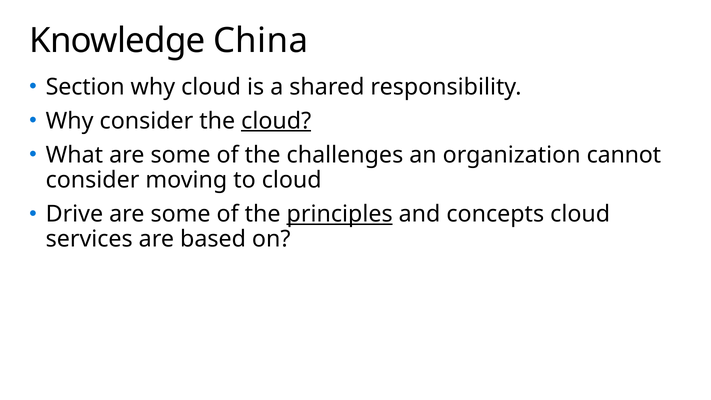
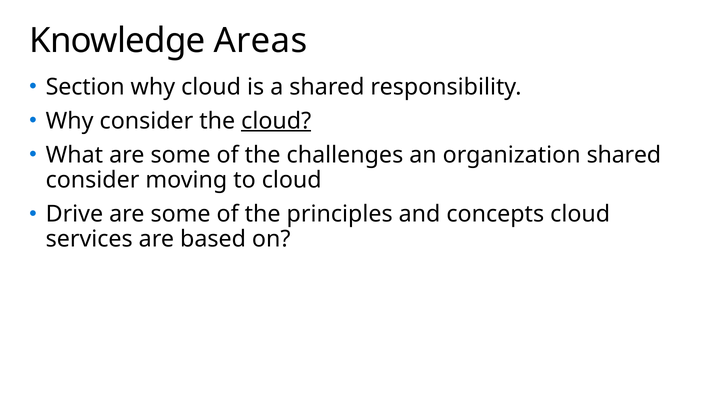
China: China -> Areas (261, 41)
organization cannot: cannot -> shared (624, 155)
principles underline: present -> none (340, 214)
